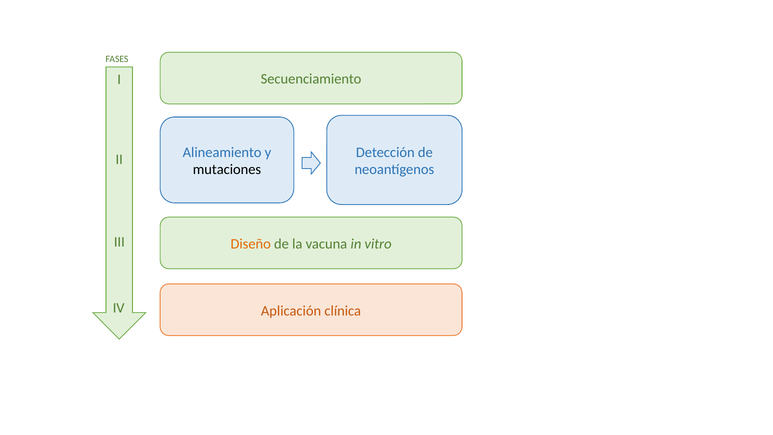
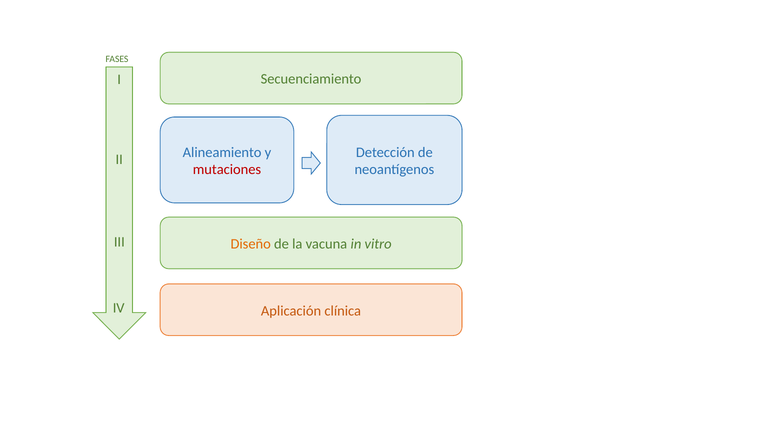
mutaciones colour: black -> red (227, 170)
